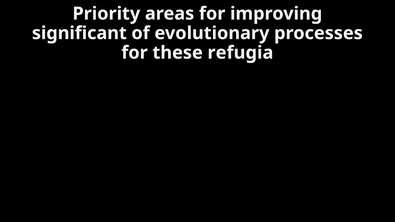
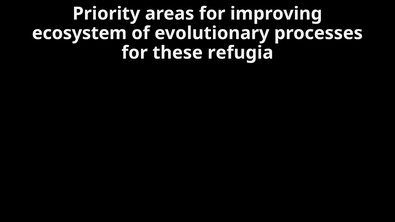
significant: significant -> ecosystem (79, 33)
